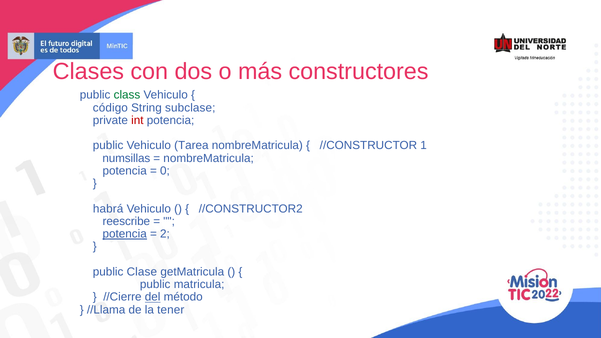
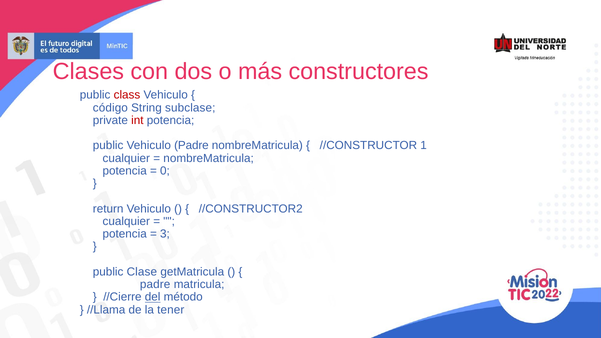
class colour: green -> red (127, 95)
Vehiculo Tarea: Tarea -> Padre (191, 146)
numsillas: numsillas -> cualquier (126, 158)
habrá: habrá -> return (108, 209)
reescribe: reescribe -> cualquier (126, 221)
potencia underline: present -> none (125, 234)
2: 2 -> 3 (165, 234)
public: public -> padre (155, 285)
